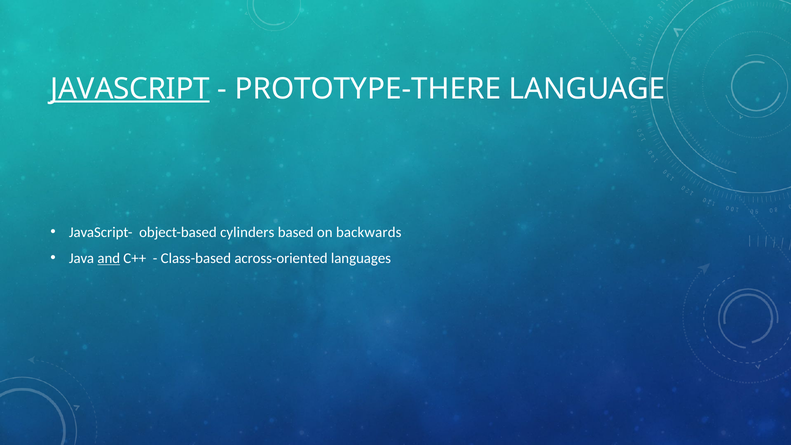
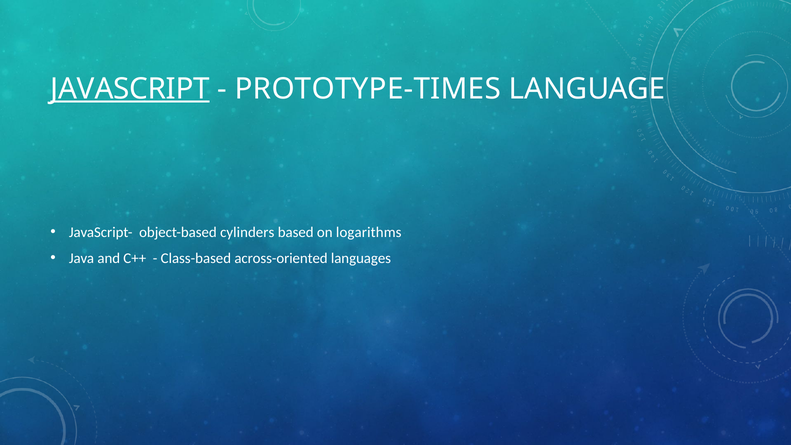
PROTOTYPE-THERE: PROTOTYPE-THERE -> PROTOTYPE-TIMES (368, 89)
backwards: backwards -> logarithms (369, 232)
and underline: present -> none (109, 258)
